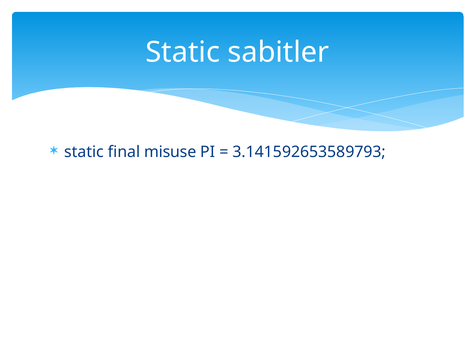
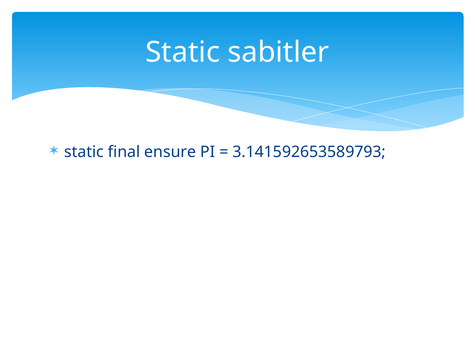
misuse: misuse -> ensure (170, 152)
